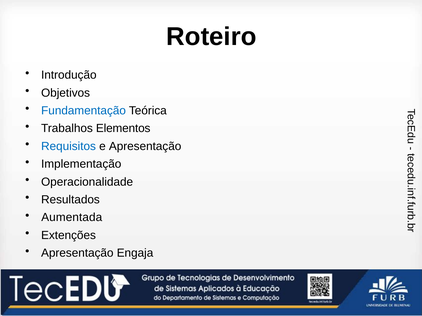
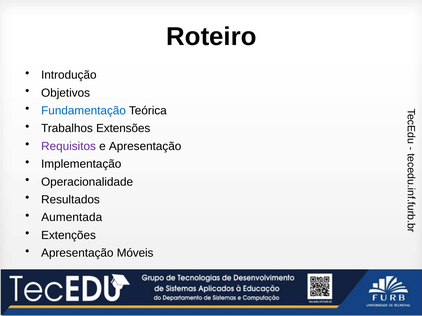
Elementos: Elementos -> Extensões (123, 129)
Requisitos colour: blue -> purple (69, 146)
Engaja: Engaja -> Móveis (135, 253)
